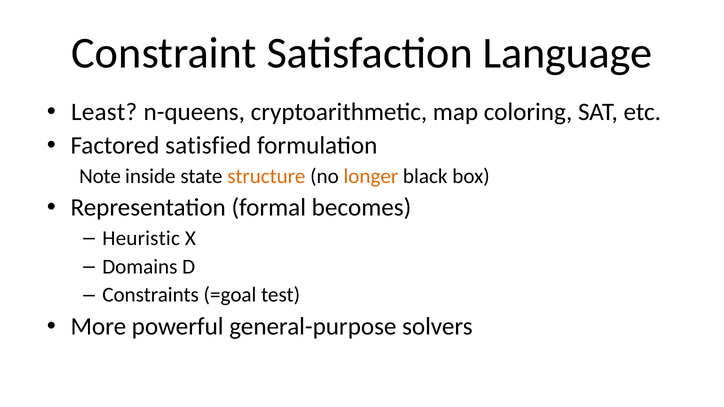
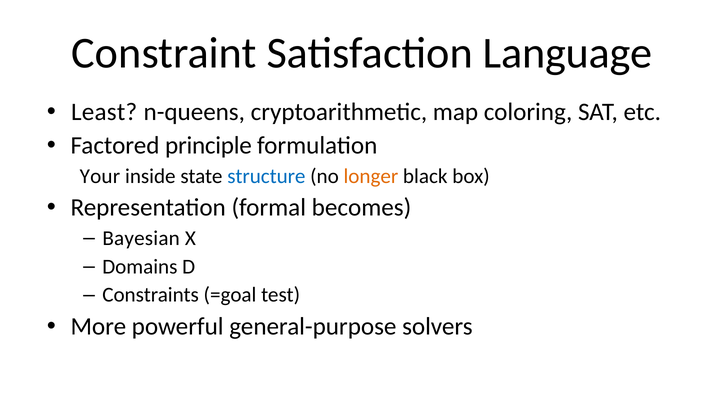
satisfied: satisfied -> principle (208, 146)
Note: Note -> Your (100, 176)
structure colour: orange -> blue (266, 176)
Heuristic: Heuristic -> Bayesian (141, 238)
